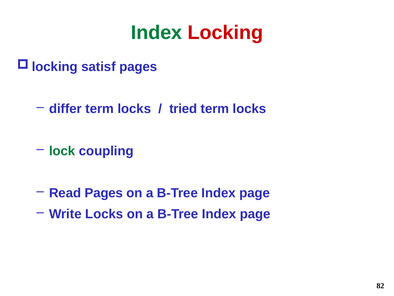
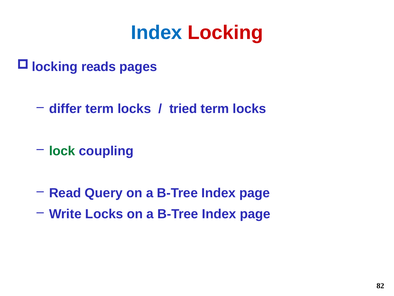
Index colour: green -> blue (157, 33)
satisf: satisf -> reads (99, 67)
Read Pages: Pages -> Query (104, 193)
